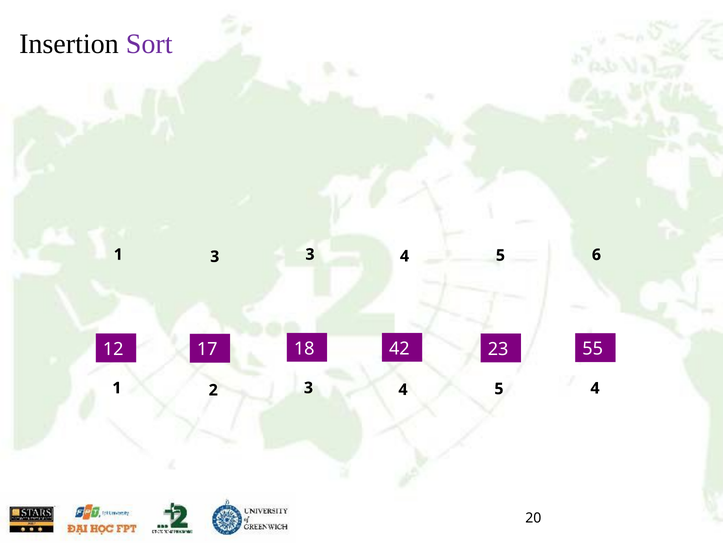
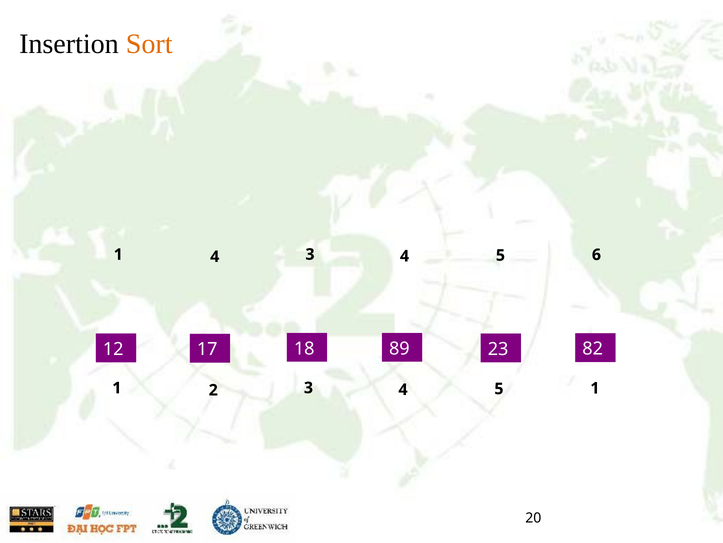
Sort colour: purple -> orange (149, 44)
1 3: 3 -> 4 (215, 256)
42: 42 -> 89 (399, 348)
55: 55 -> 82 (593, 348)
2 4: 4 -> 1 (595, 388)
